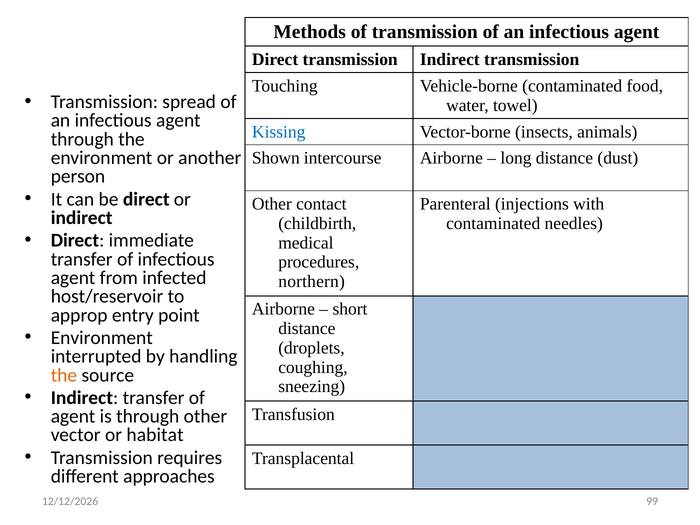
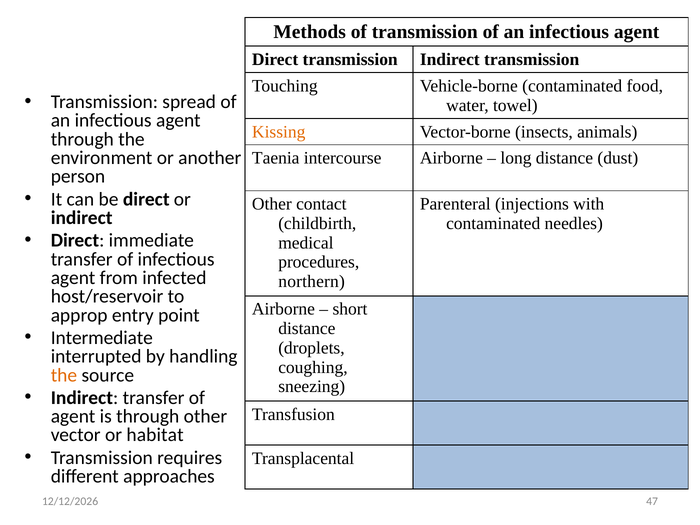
Kissing colour: blue -> orange (279, 132)
Shown: Shown -> Taenia (276, 158)
Environment: Environment -> Intermediate (102, 338)
99: 99 -> 47 (652, 501)
